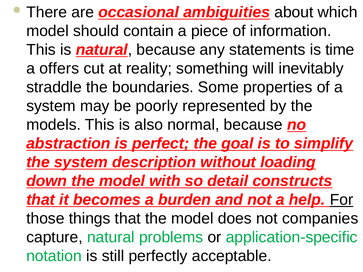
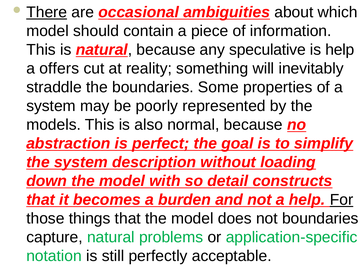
There underline: none -> present (47, 12)
statements: statements -> speculative (267, 50)
is time: time -> help (340, 50)
not companies: companies -> boundaries (320, 219)
